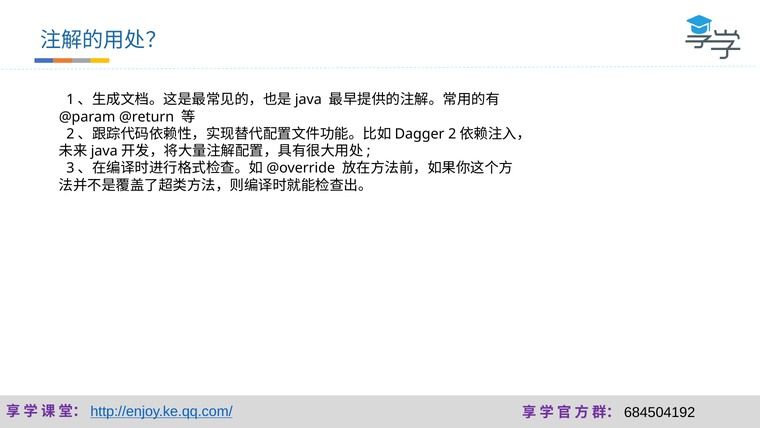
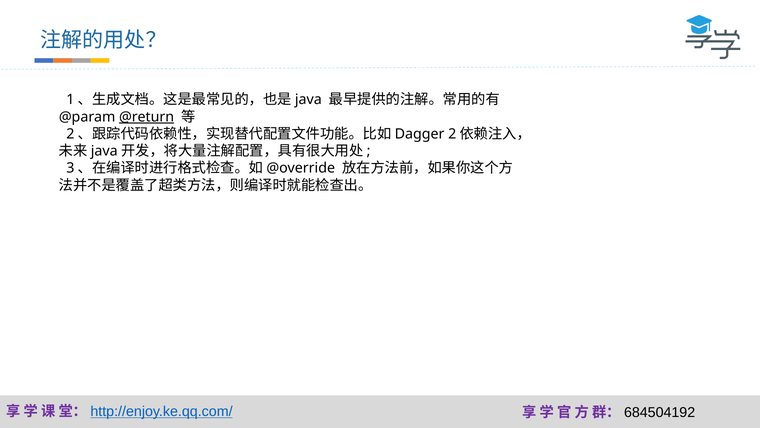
@return underline: none -> present (147, 117)
